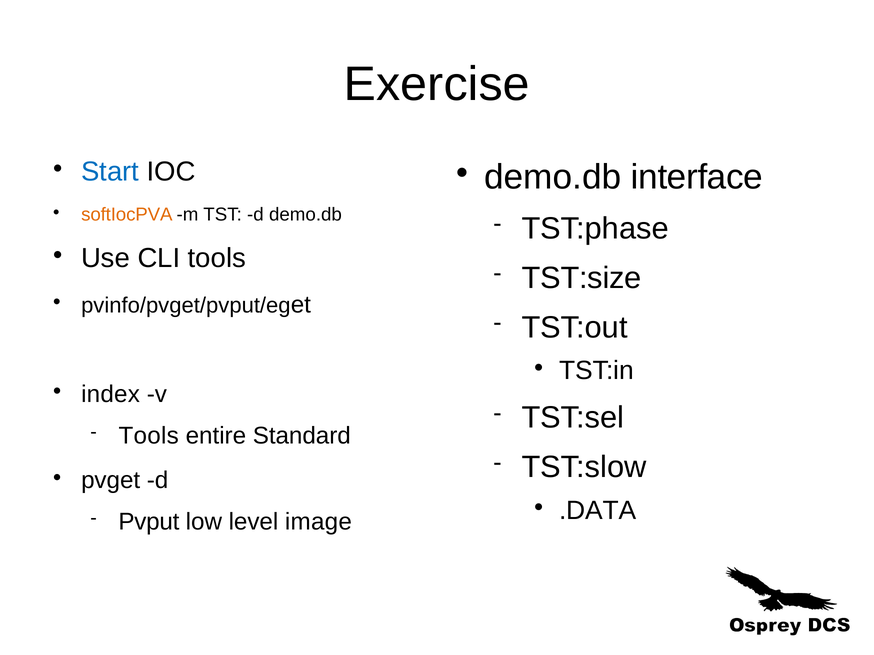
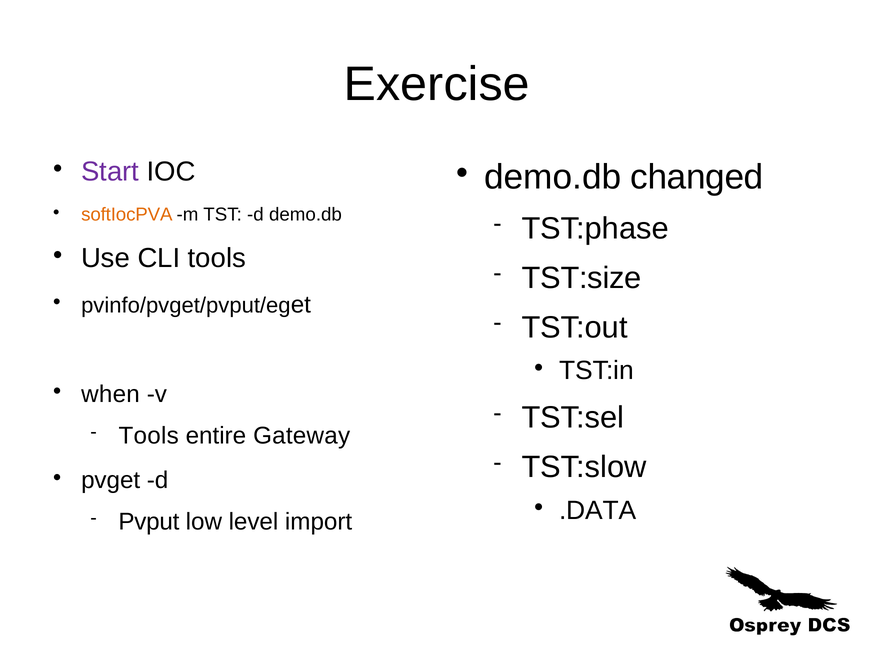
Start colour: blue -> purple (110, 172)
interface: interface -> changed (697, 177)
index: index -> when (111, 394)
Standard: Standard -> Gateway (302, 436)
image: image -> import (319, 522)
